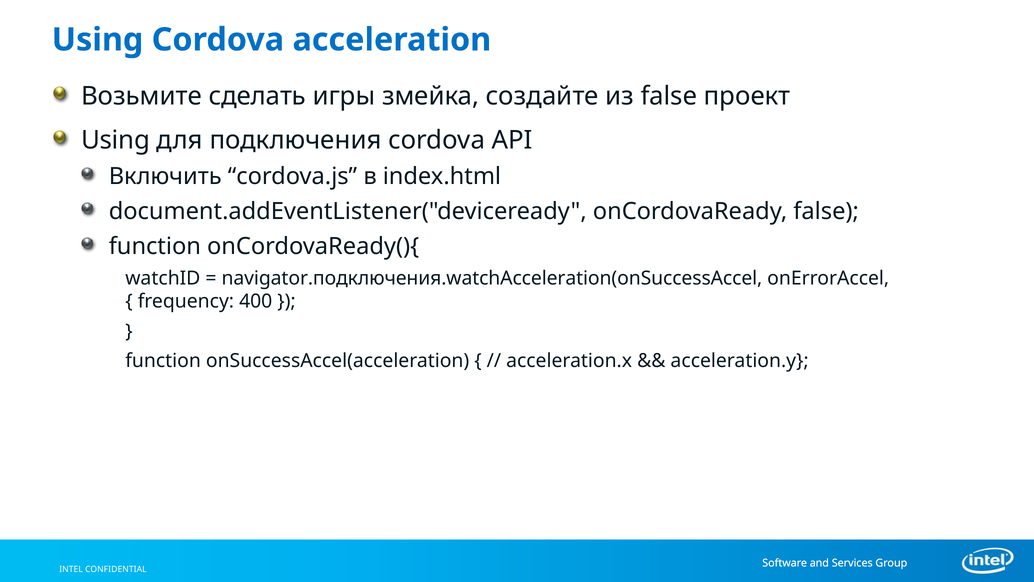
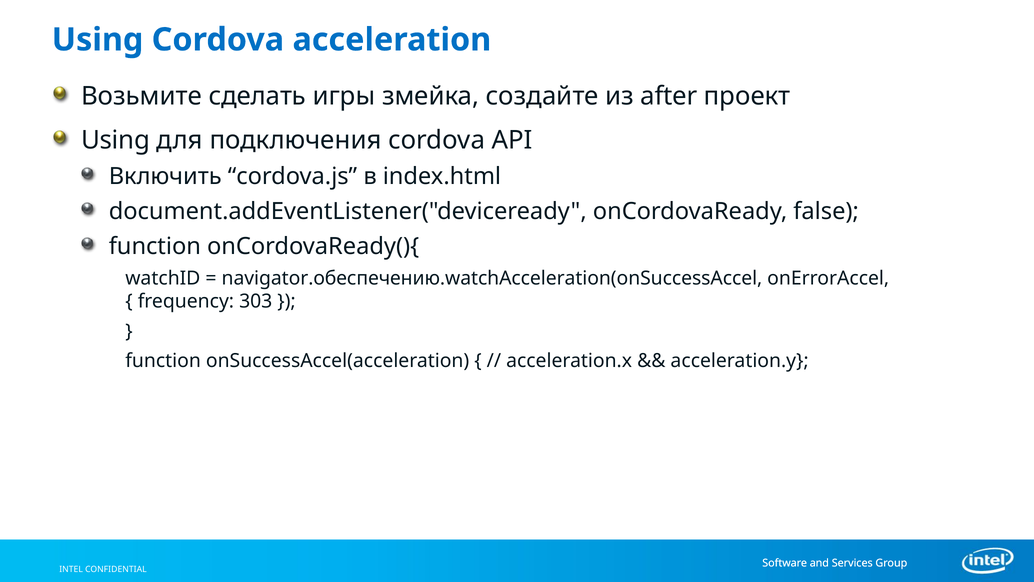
из false: false -> after (669, 96)
navigator.подключения.watchAcceleration(onSuccessAccel: navigator.подключения.watchAcceleration(onSuccessAccel -> navigator.обеспечению.watchAcceleration(onSuccessAccel (492, 278)
400: 400 -> 303 (256, 301)
